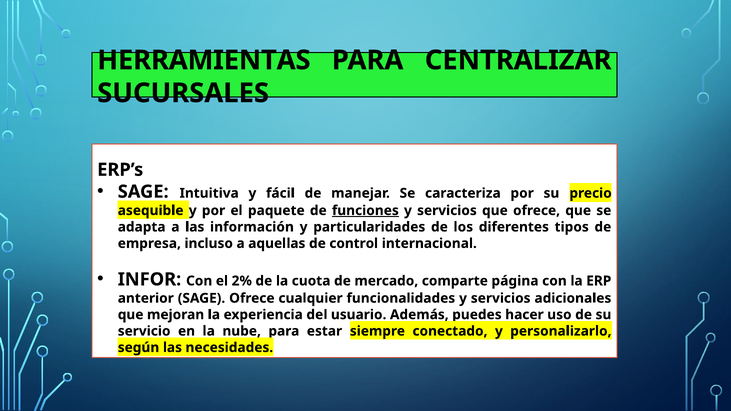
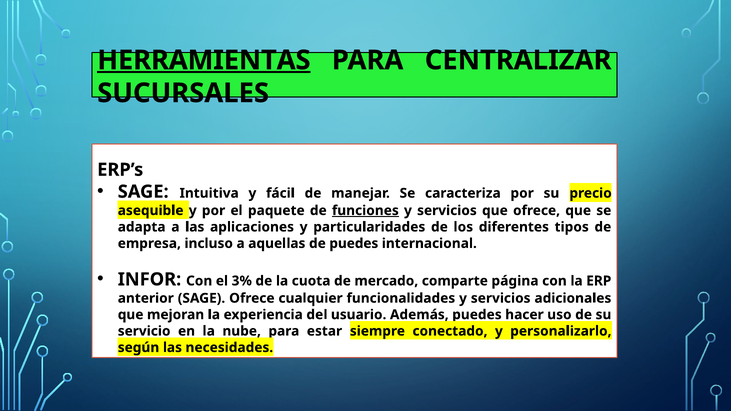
HERRAMIENTAS underline: none -> present (204, 60)
información: información -> aplicaciones (252, 227)
de control: control -> puedes (354, 244)
2%: 2% -> 3% (242, 281)
